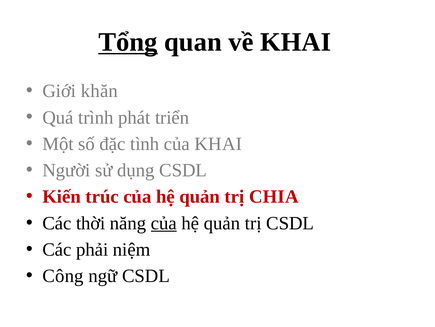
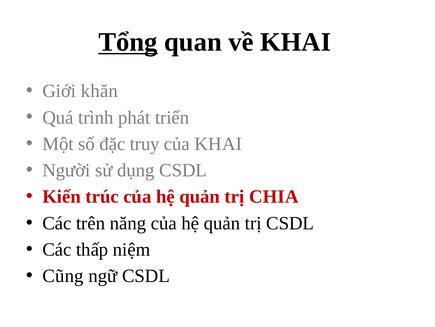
tình: tình -> truy (145, 144)
thời: thời -> trên (91, 223)
của underline: present -> none (164, 223)
phải: phải -> thấp (92, 249)
Công: Công -> Cũng (63, 275)
